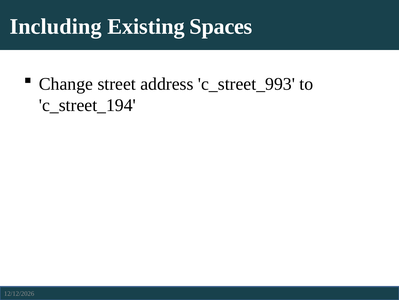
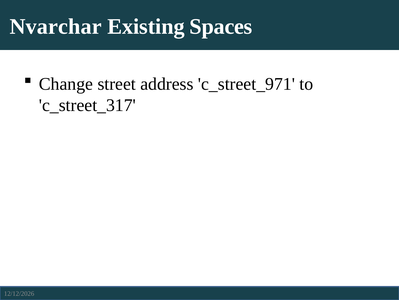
Including: Including -> Nvarchar (56, 26)
c_street_993: c_street_993 -> c_street_971 (246, 84)
c_street_194: c_street_194 -> c_street_317 (87, 105)
